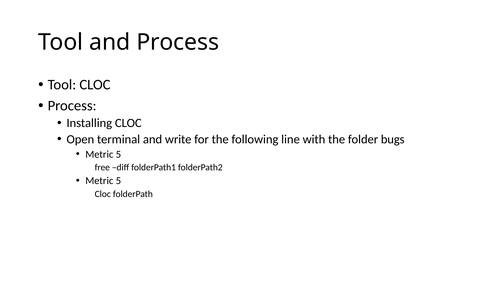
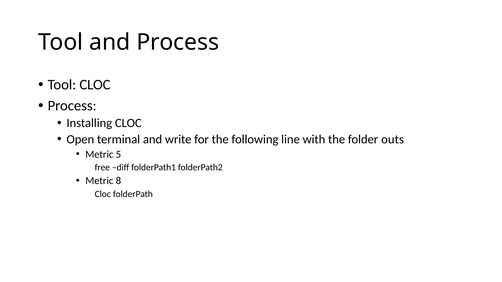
bugs: bugs -> outs (393, 139)
5: 5 -> 8 (118, 181)
